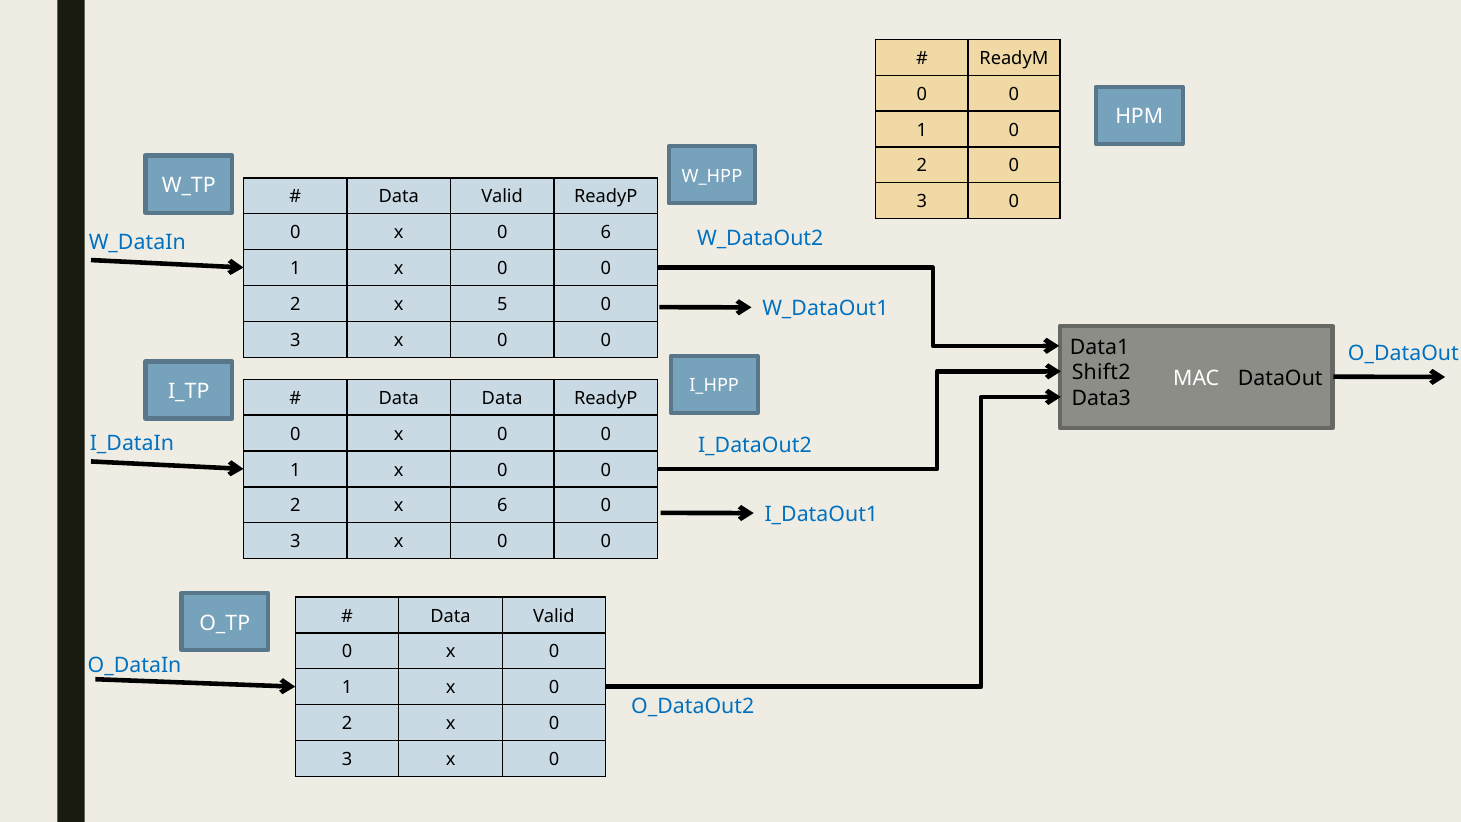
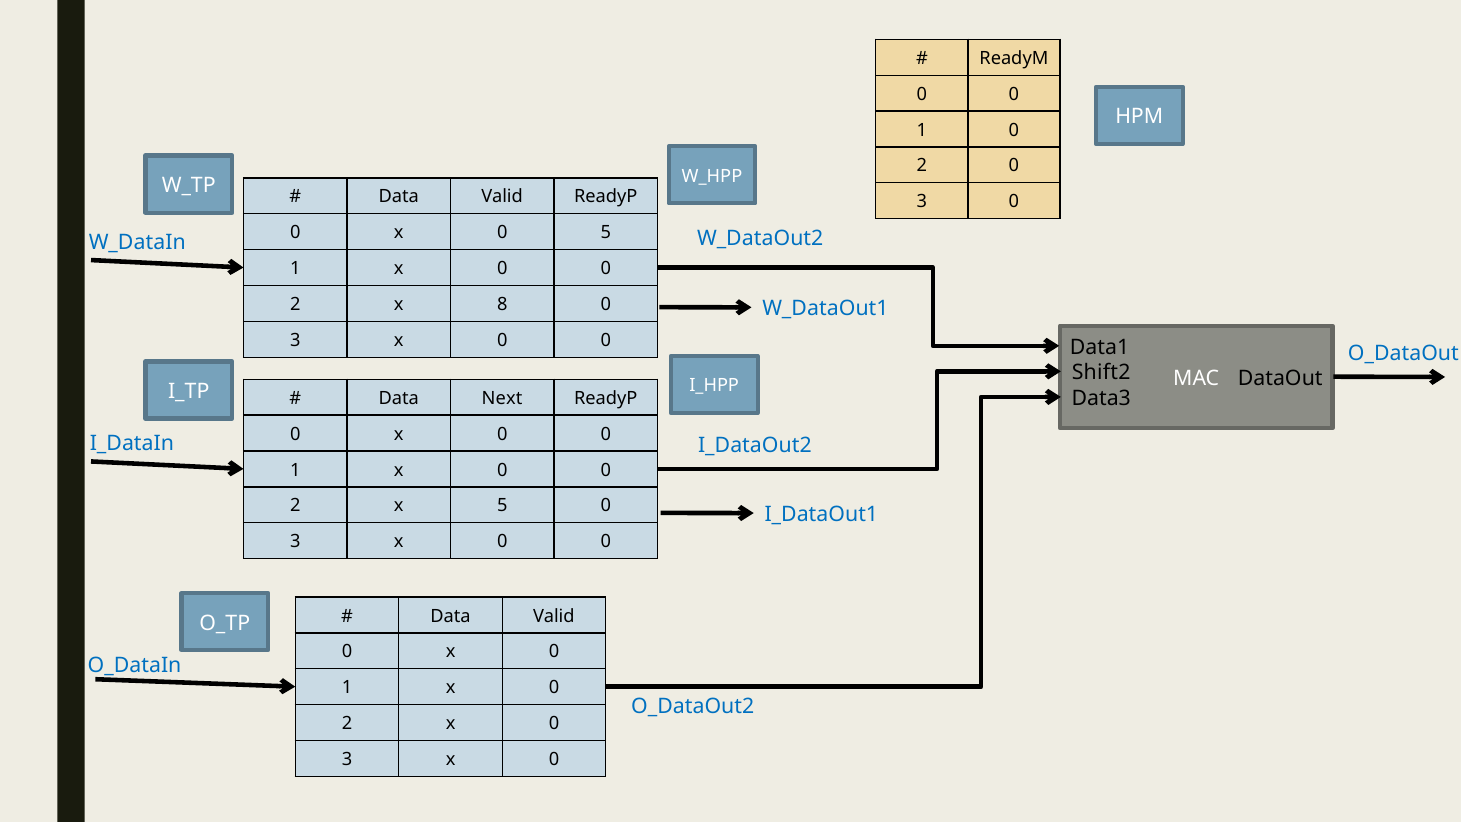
0 6: 6 -> 5 (606, 233)
5: 5 -> 8 (502, 304)
Data Data: Data -> Next (502, 398)
x 6: 6 -> 5 (502, 506)
